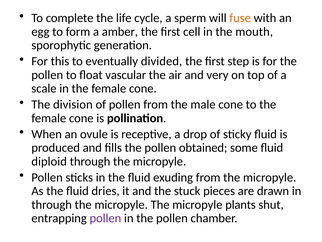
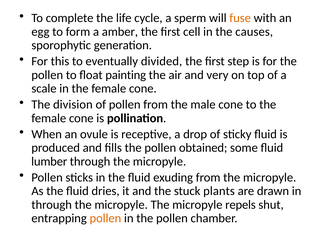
mouth: mouth -> causes (254, 32)
vascular: vascular -> painting (126, 75)
diploid: diploid -> lumber (49, 161)
pieces: pieces -> plants (219, 191)
plants: plants -> repels (240, 204)
pollen colour: purple -> orange (105, 218)
